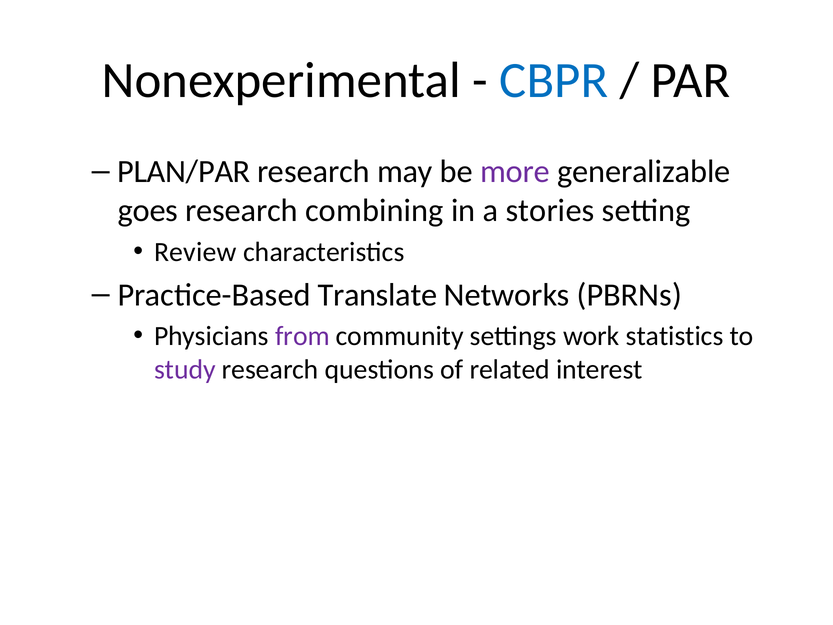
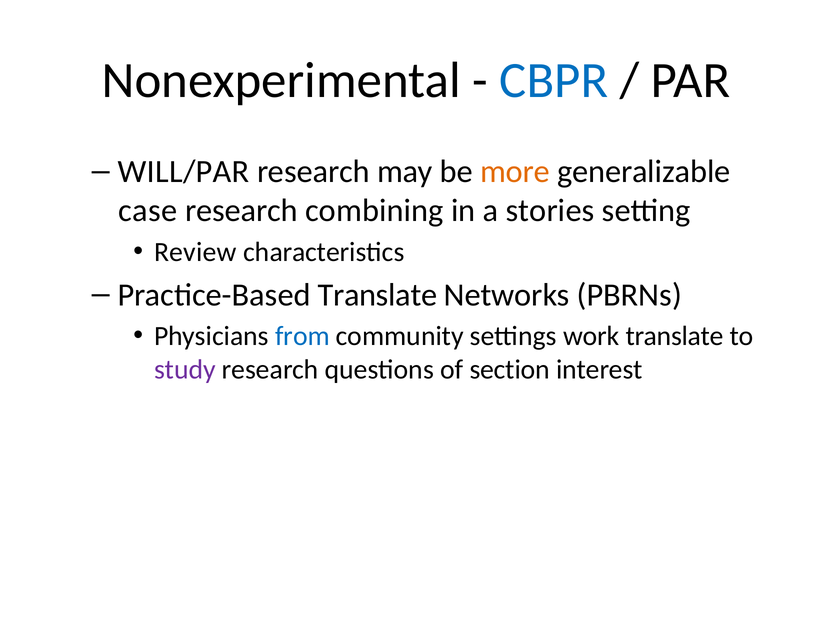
PLAN/PAR: PLAN/PAR -> WILL/PAR (184, 172)
more colour: purple -> orange (515, 172)
goes: goes -> case (148, 211)
from colour: purple -> blue (302, 336)
work statistics: statistics -> translate (675, 336)
related: related -> section (510, 369)
